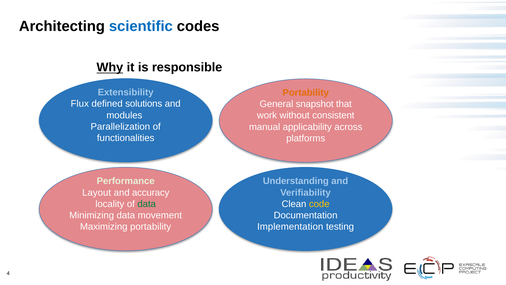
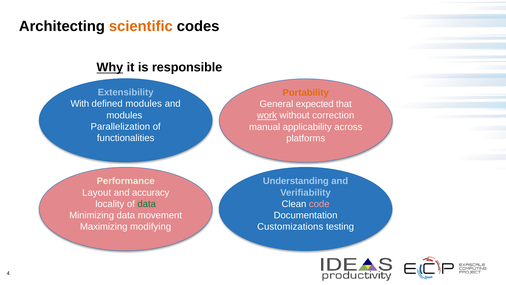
scientific colour: blue -> orange (141, 26)
Flux: Flux -> With (80, 104)
defined solutions: solutions -> modules (144, 104)
snapshot: snapshot -> expected (315, 104)
work underline: none -> present (267, 115)
consistent: consistent -> correction (333, 115)
code colour: yellow -> pink (319, 204)
Maximizing portability: portability -> modifying (151, 226)
Implementation: Implementation -> Customizations (290, 226)
